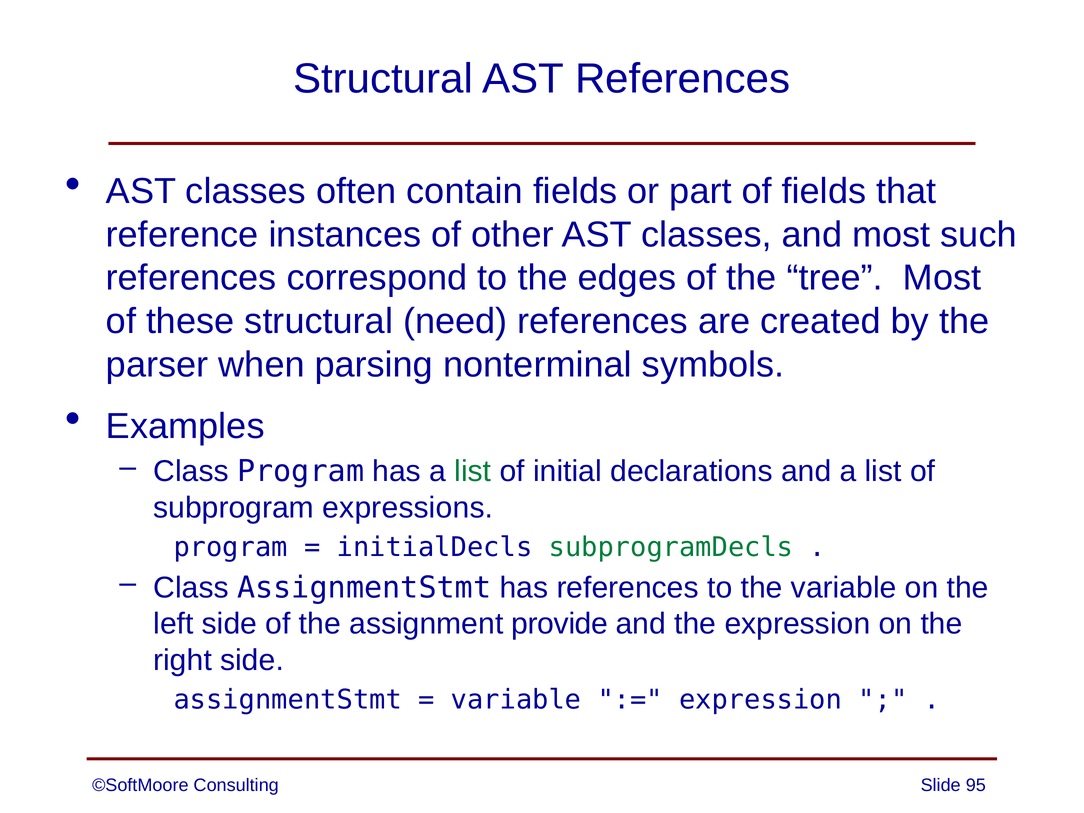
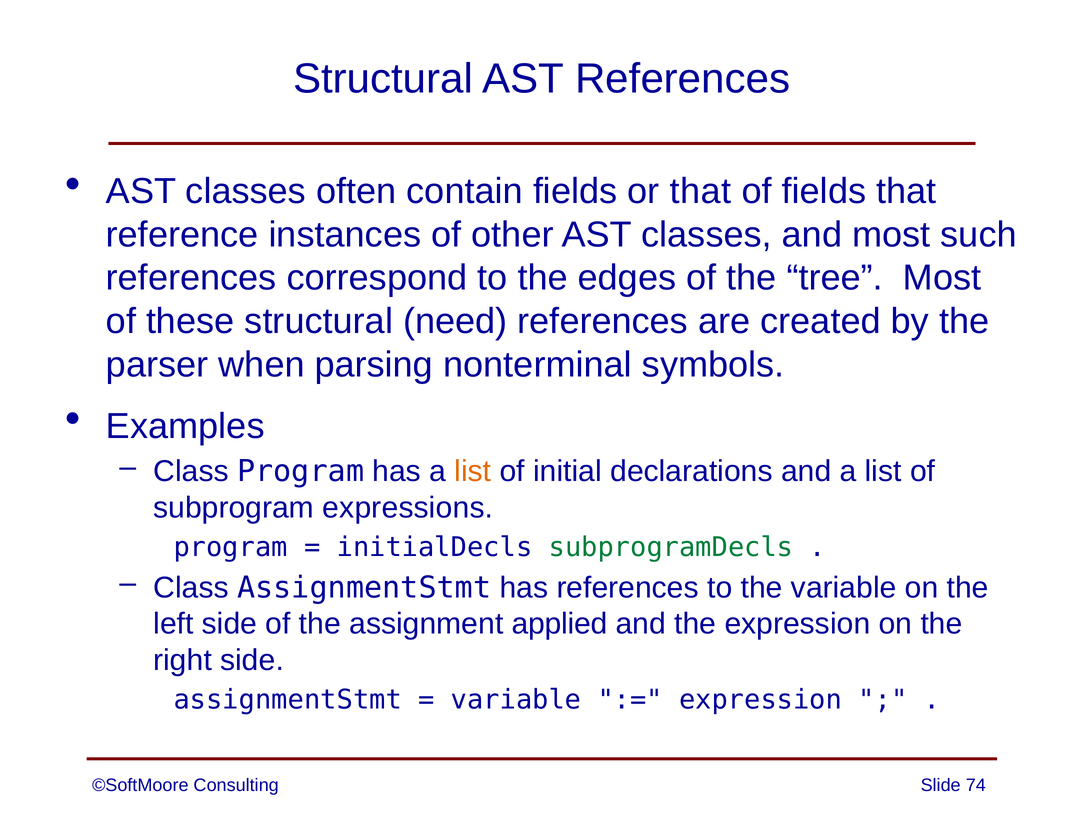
or part: part -> that (700, 191)
list colour: green -> orange (473, 472)
provide: provide -> applied (560, 624)
95: 95 -> 74 (976, 785)
